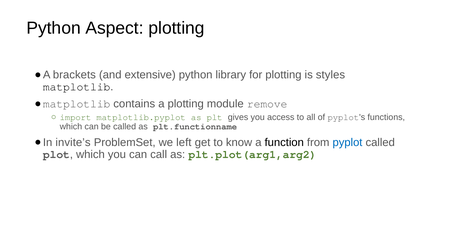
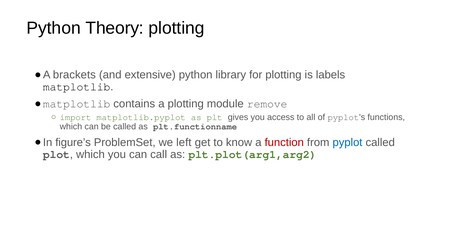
Aspect: Aspect -> Theory (115, 28)
styles: styles -> labels (331, 75)
invite’s: invite’s -> figure’s (73, 143)
function colour: black -> red (284, 143)
